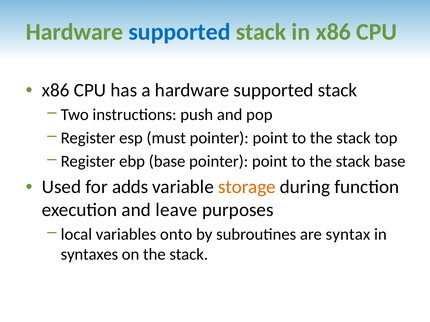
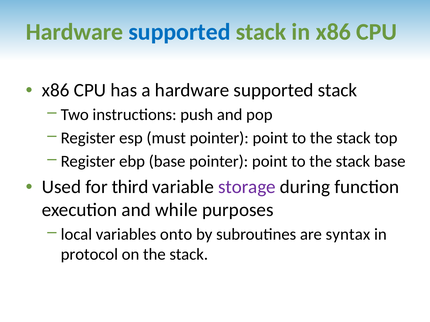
adds: adds -> third (130, 187)
storage colour: orange -> purple (247, 187)
leave: leave -> while (176, 210)
syntaxes: syntaxes -> protocol (89, 255)
